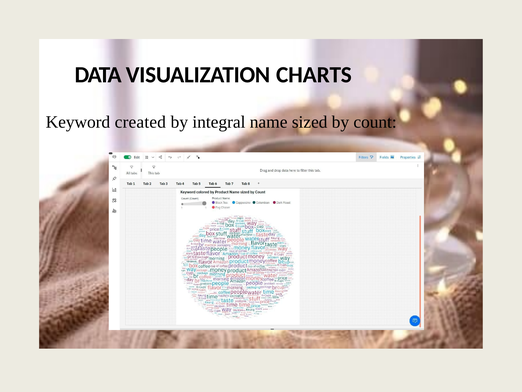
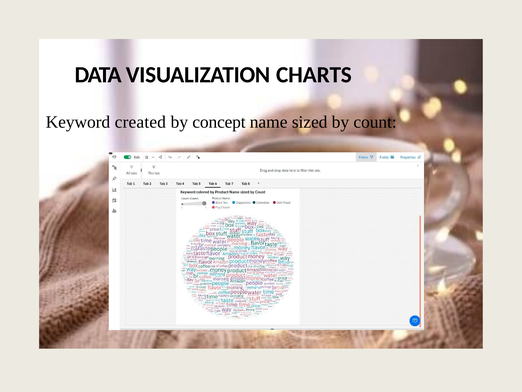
integral: integral -> concept (219, 122)
